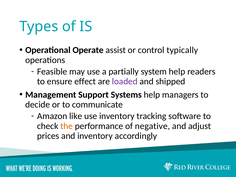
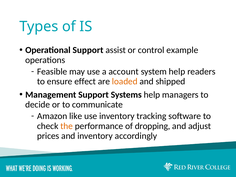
Operational Operate: Operate -> Support (88, 50)
typically: typically -> example (182, 50)
partially: partially -> account (124, 72)
loaded colour: purple -> orange (125, 81)
negative: negative -> dropping (153, 126)
